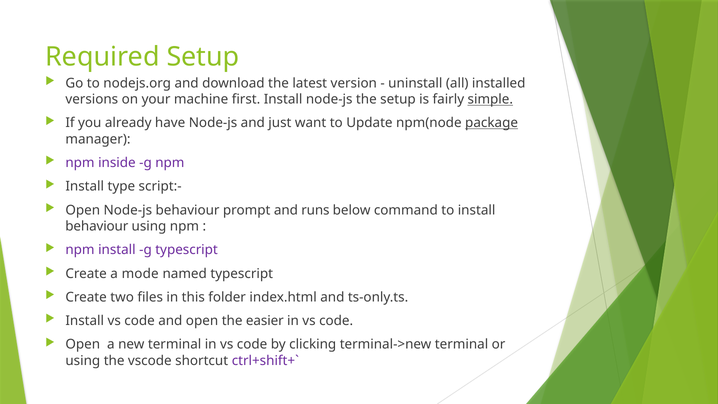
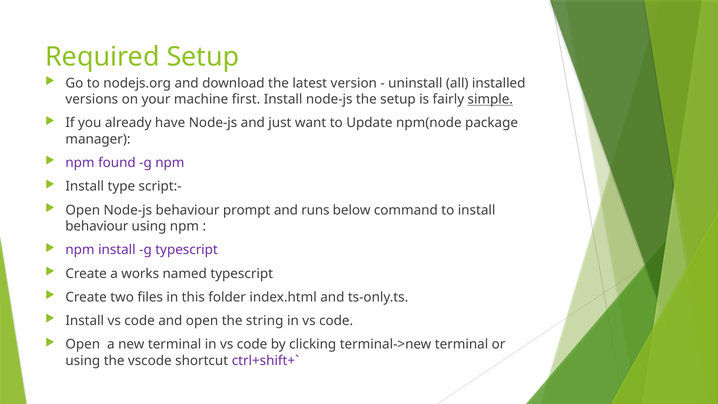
package underline: present -> none (492, 123)
inside: inside -> found (117, 163)
mode: mode -> works (140, 273)
easier: easier -> string (265, 321)
